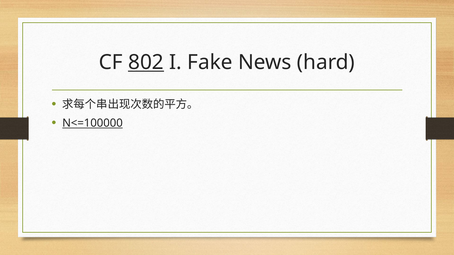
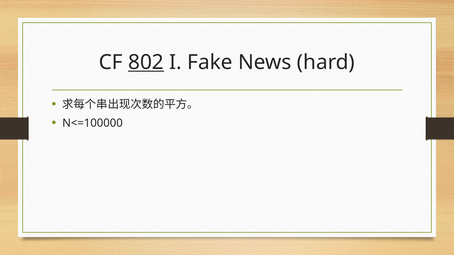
N<=100000 underline: present -> none (93, 123)
